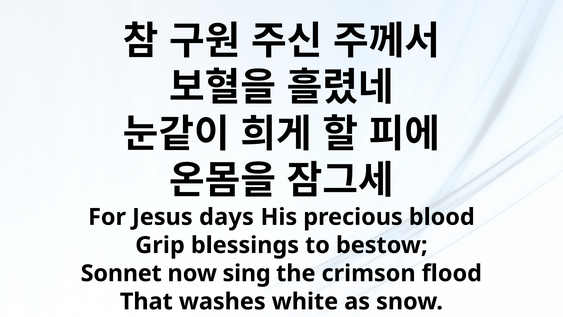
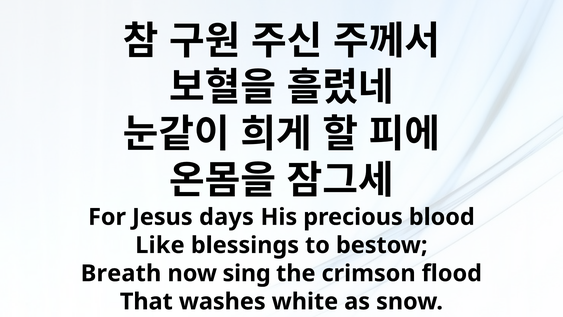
Grip: Grip -> Like (160, 245)
Sonnet: Sonnet -> Breath (121, 273)
